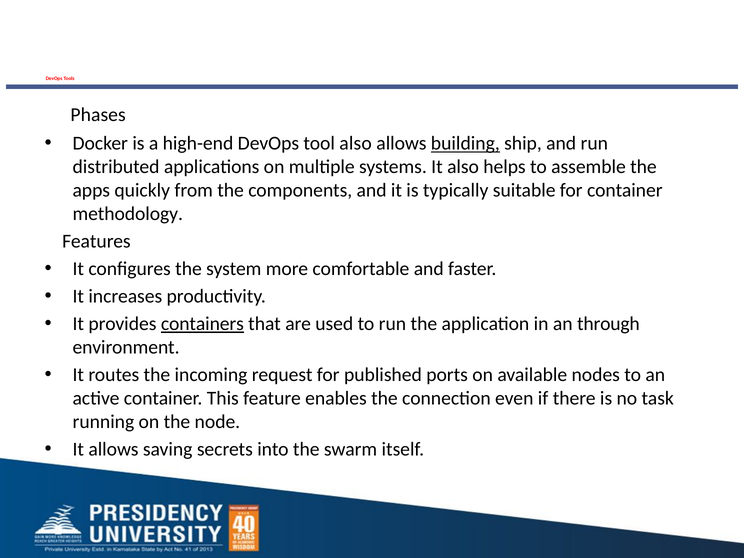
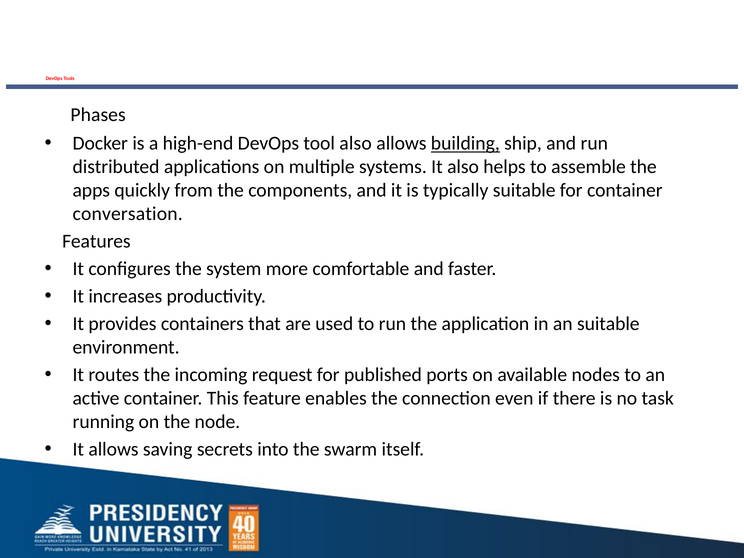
methodology: methodology -> conversation (128, 214)
containers underline: present -> none (202, 324)
an through: through -> suitable (608, 324)
